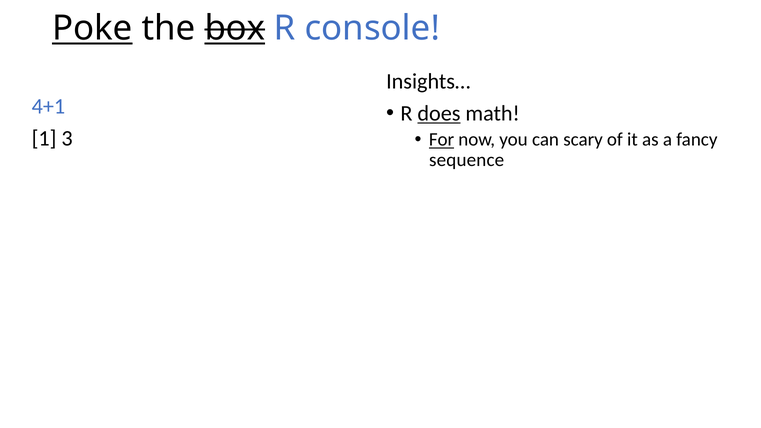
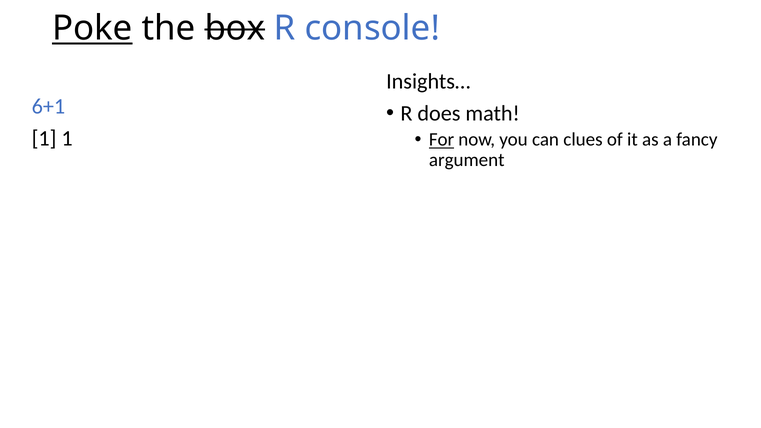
box underline: present -> none (235, 28)
4+1: 4+1 -> 6+1 (48, 107)
does underline: present -> none (439, 113)
1 3: 3 -> 1 (67, 138)
scary: scary -> clues (583, 140)
sequence: sequence -> argument (467, 160)
